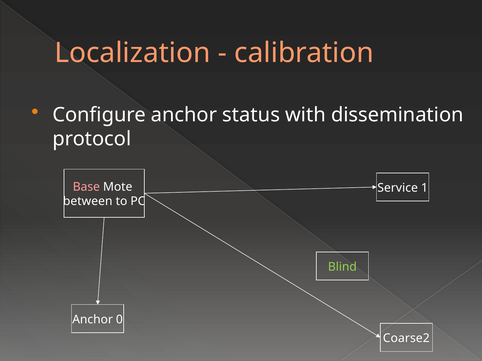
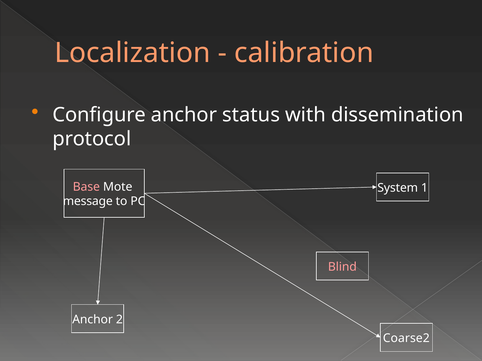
Service: Service -> System (398, 188)
between: between -> message (88, 202)
Blind colour: light green -> pink (342, 267)
0: 0 -> 2 (119, 320)
